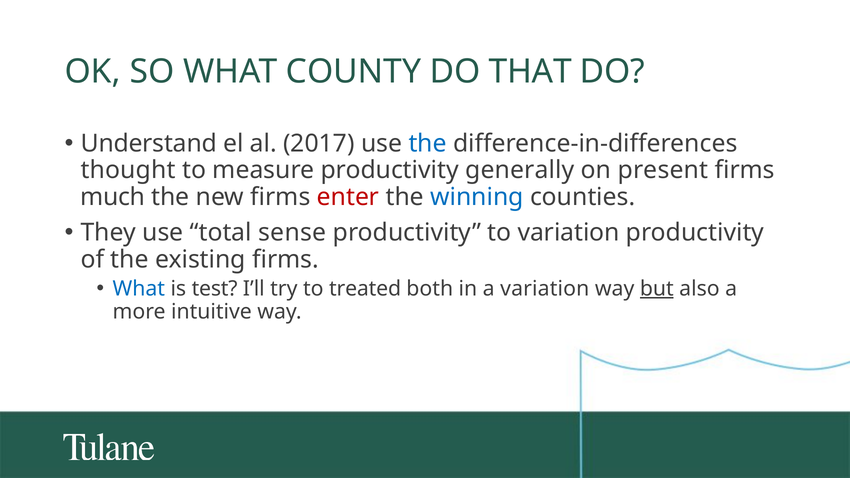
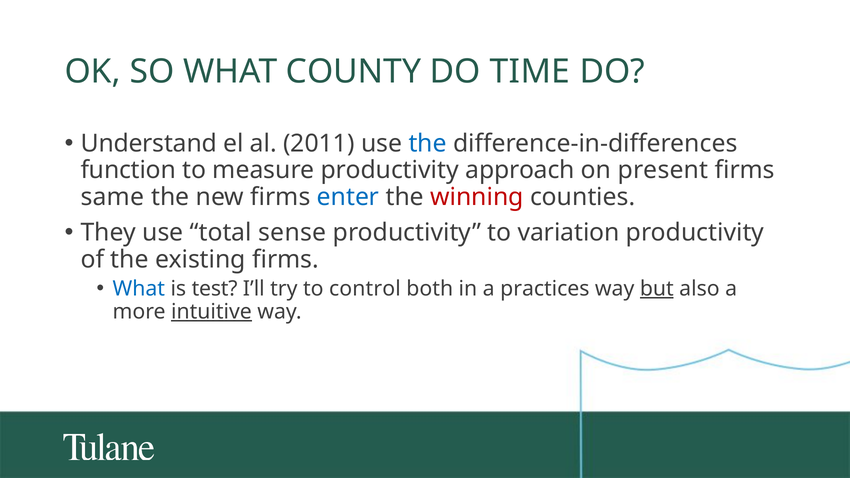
THAT: THAT -> TIME (530, 71)
2017: 2017 -> 2011 (319, 144)
thought: thought -> function (128, 170)
generally: generally -> approach (520, 170)
much: much -> same (113, 197)
enter colour: red -> blue (348, 197)
winning colour: blue -> red (477, 197)
treated: treated -> control (365, 289)
a variation: variation -> practices (545, 289)
intuitive underline: none -> present (211, 312)
